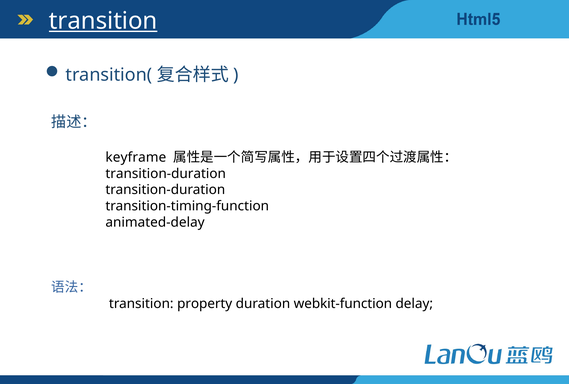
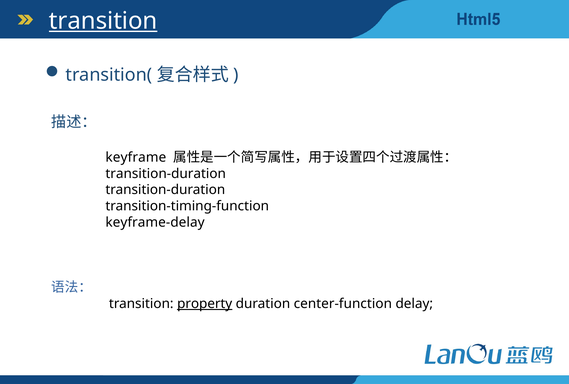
animated-delay: animated-delay -> keyframe-delay (155, 222)
property underline: none -> present (205, 303)
webkit-function: webkit-function -> center-function (343, 303)
